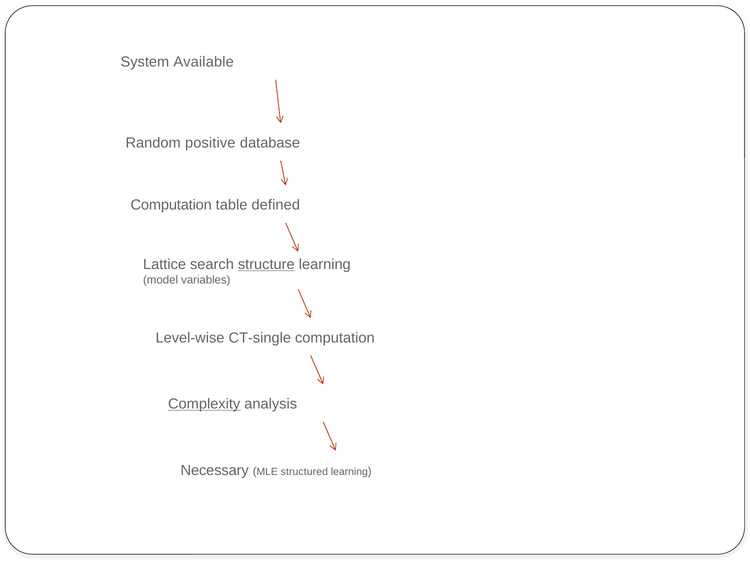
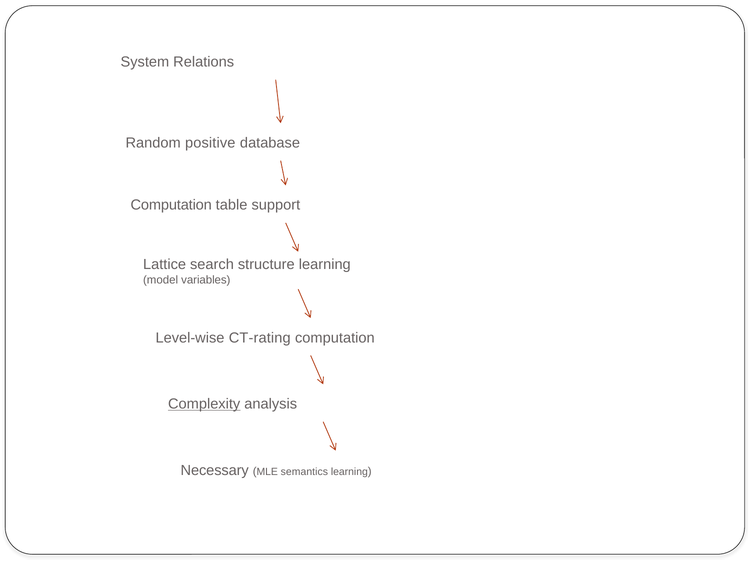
Available: Available -> Relations (204, 62)
defined: defined -> support (276, 205)
structure underline: present -> none (266, 265)
CT-single: CT-single -> CT-rating (260, 338)
structured: structured -> semantics (304, 472)
